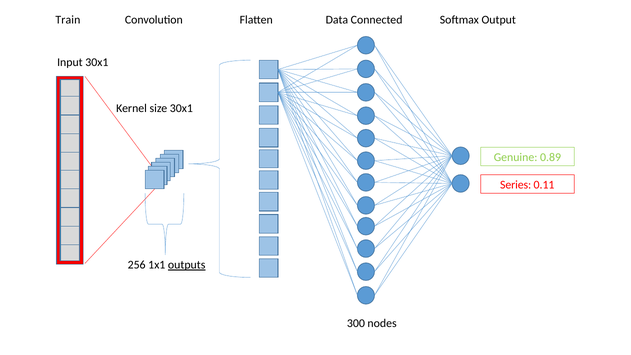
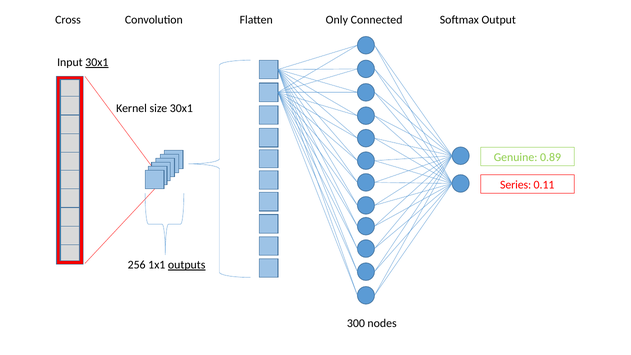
Train: Train -> Cross (68, 20)
Data: Data -> Only (337, 20)
30x1 underline: none -> present (97, 62)
